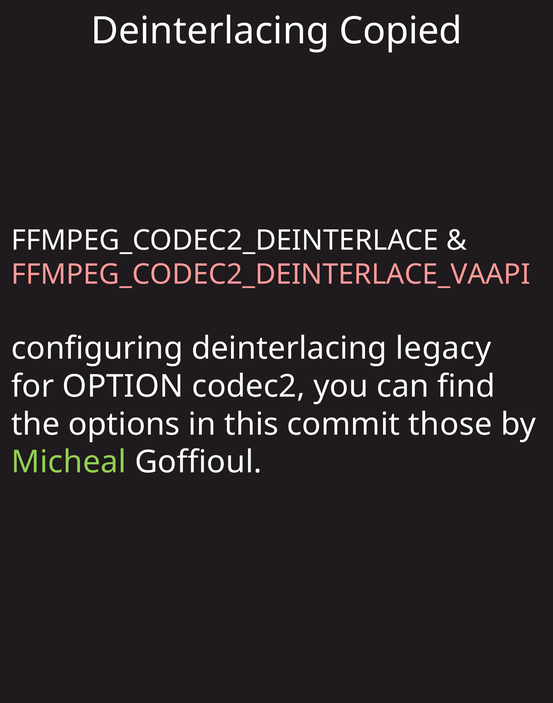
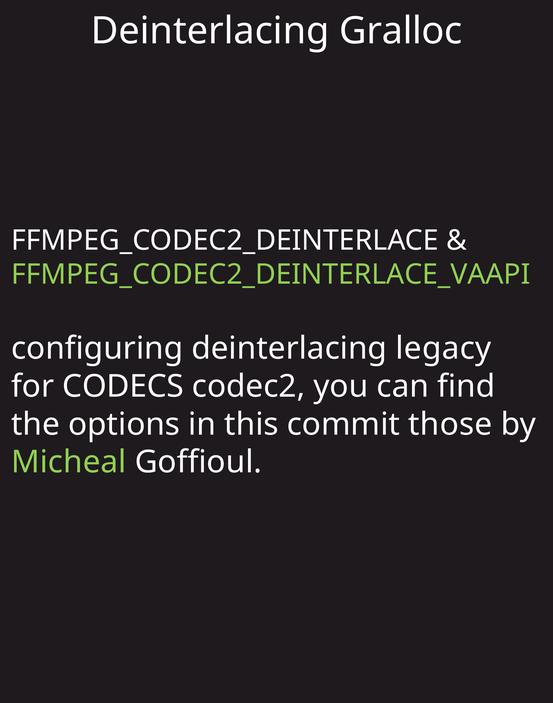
Copied: Copied -> Gralloc (401, 31)
FFMPEG_CODEC2_DEINTERLACE_VAAPI colour: pink -> light green (271, 275)
OPTION: OPTION -> CODECS (123, 387)
